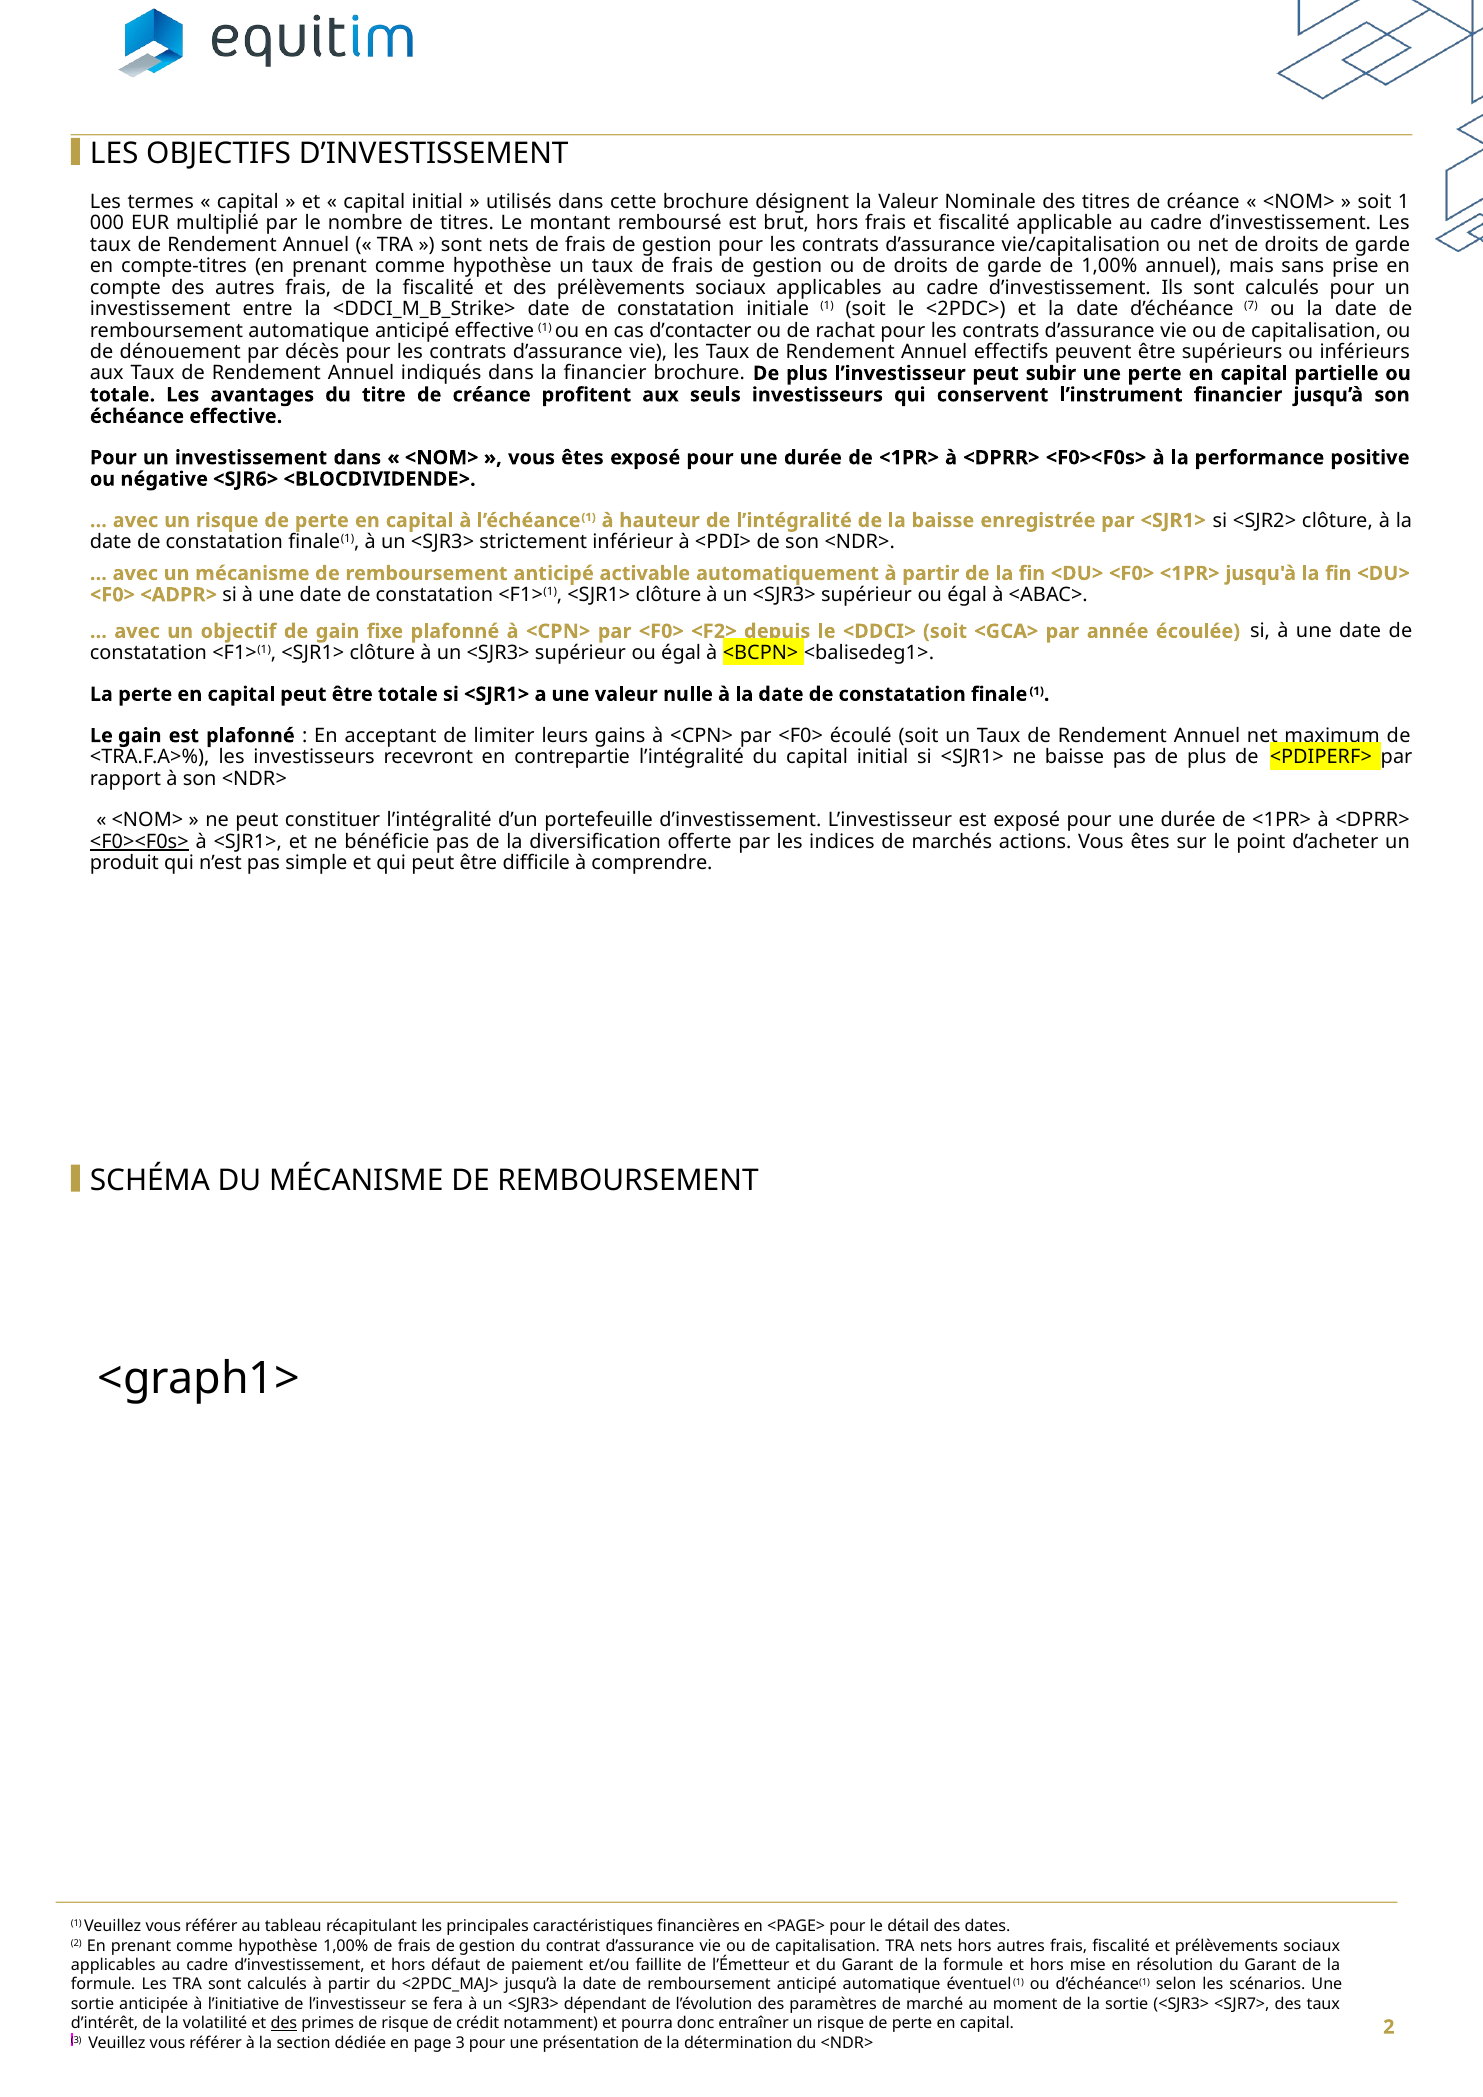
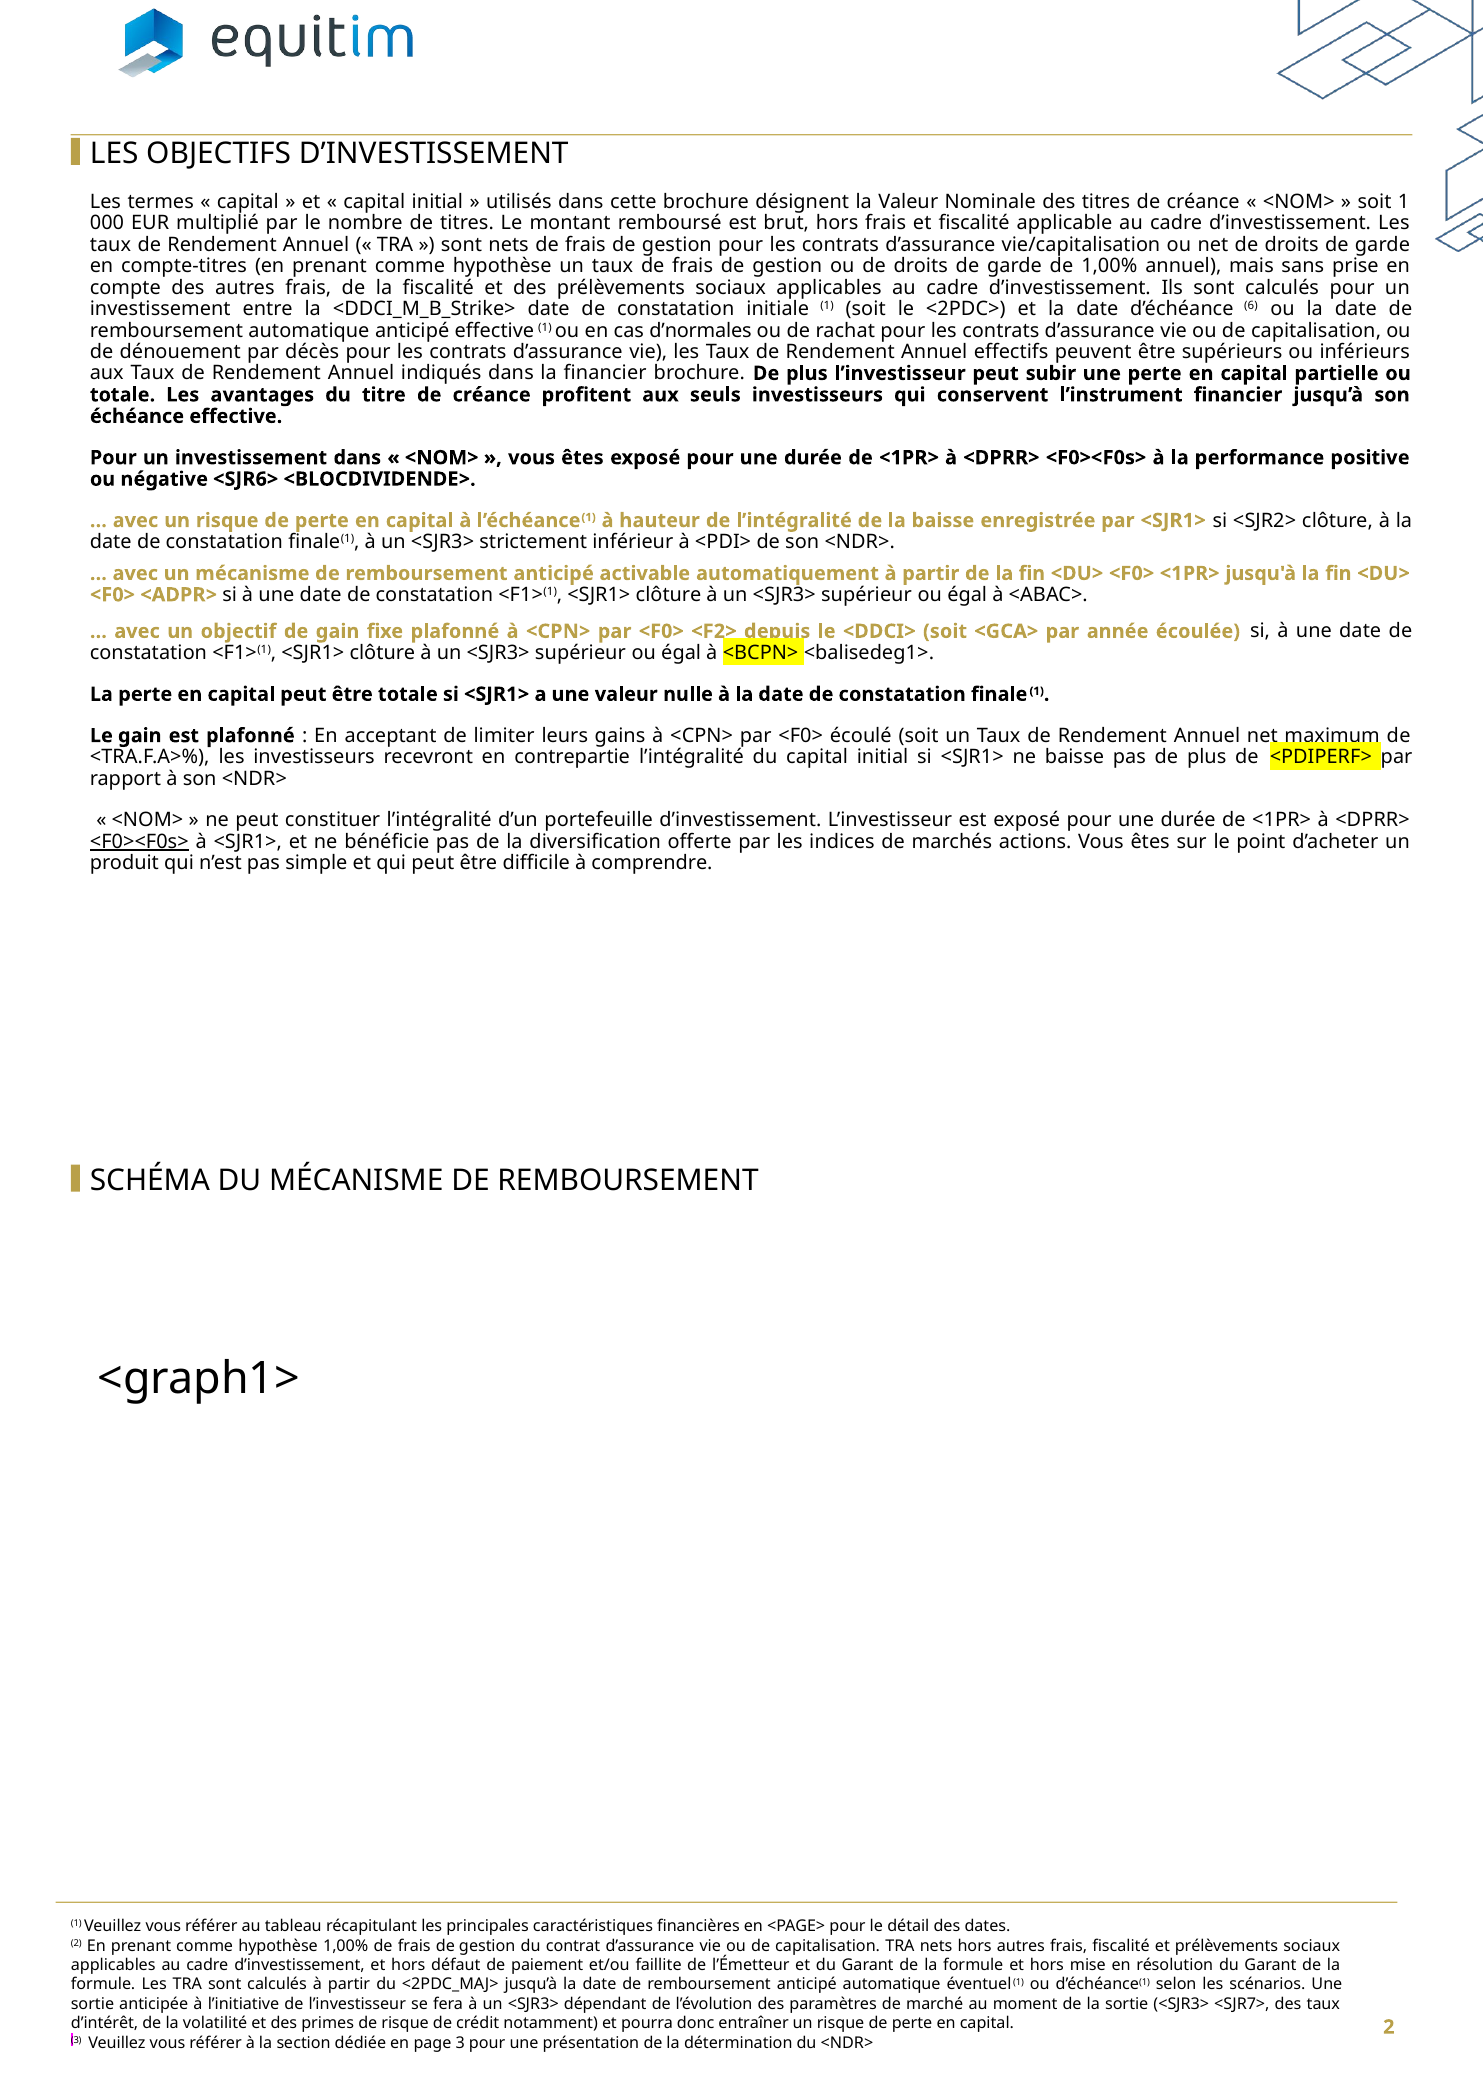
7: 7 -> 6 (1251, 306)
d’contacter: d’contacter -> d’normales (701, 331)
des underline: present -> none (284, 2024)
